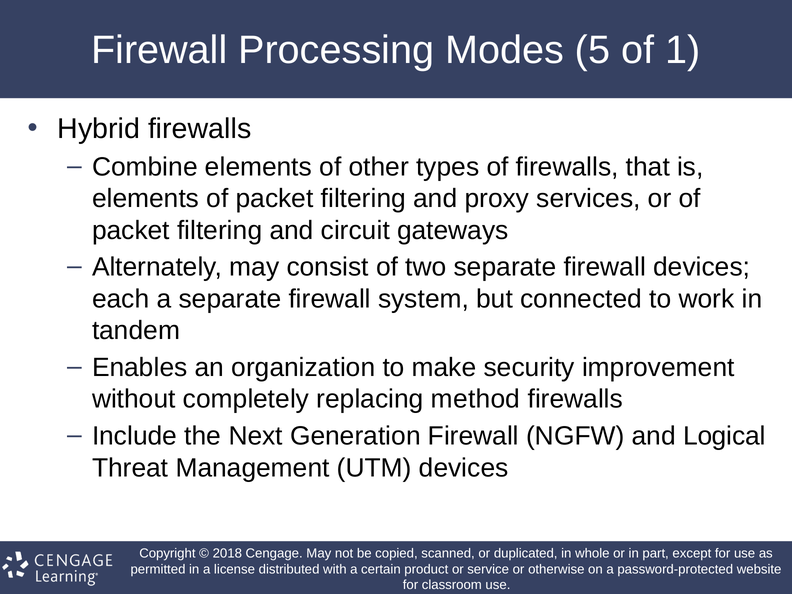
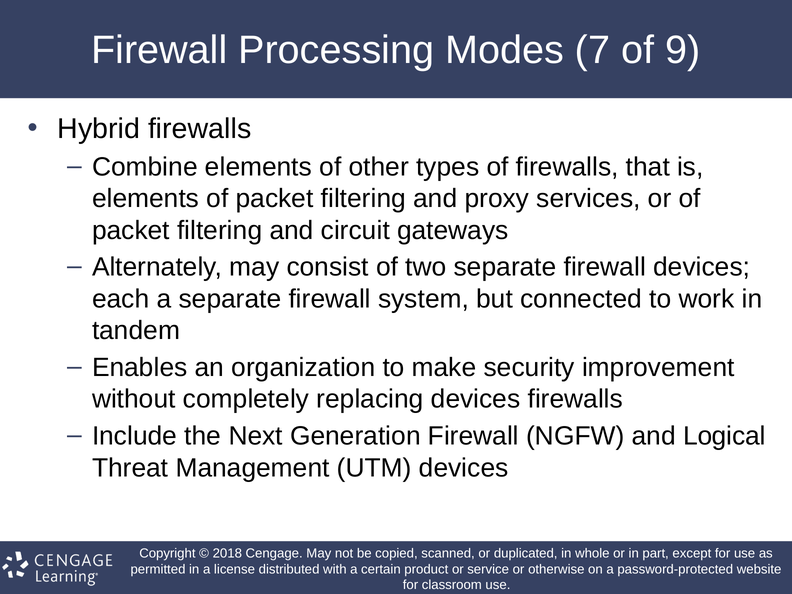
5: 5 -> 7 (593, 50)
1: 1 -> 9 (683, 50)
replacing method: method -> devices (476, 399)
